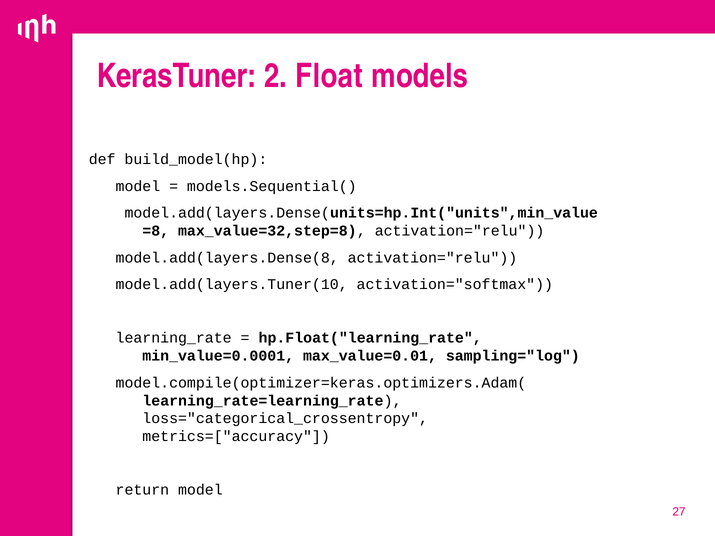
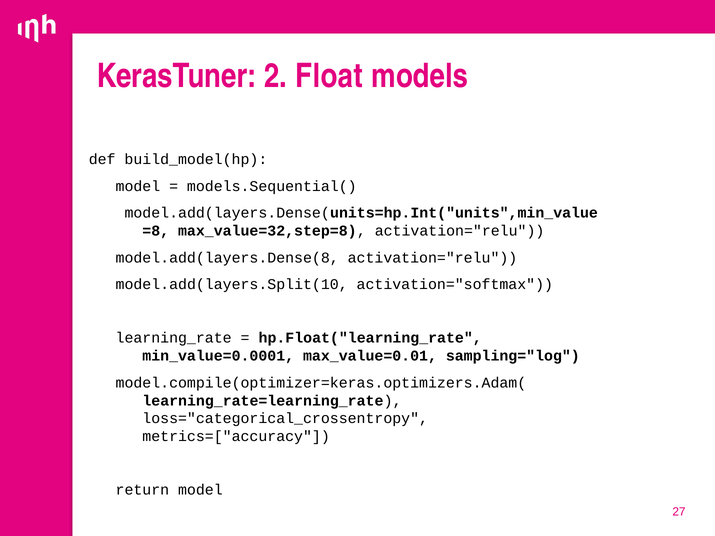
model.add(layers.Tuner(10: model.add(layers.Tuner(10 -> model.add(layers.Split(10 (232, 285)
